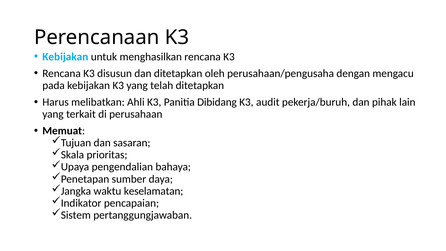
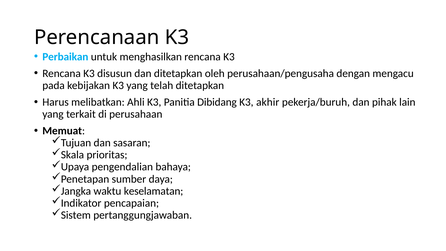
Kebijakan: Kebijakan -> Perbaikan (65, 57)
audit: audit -> akhir (268, 102)
